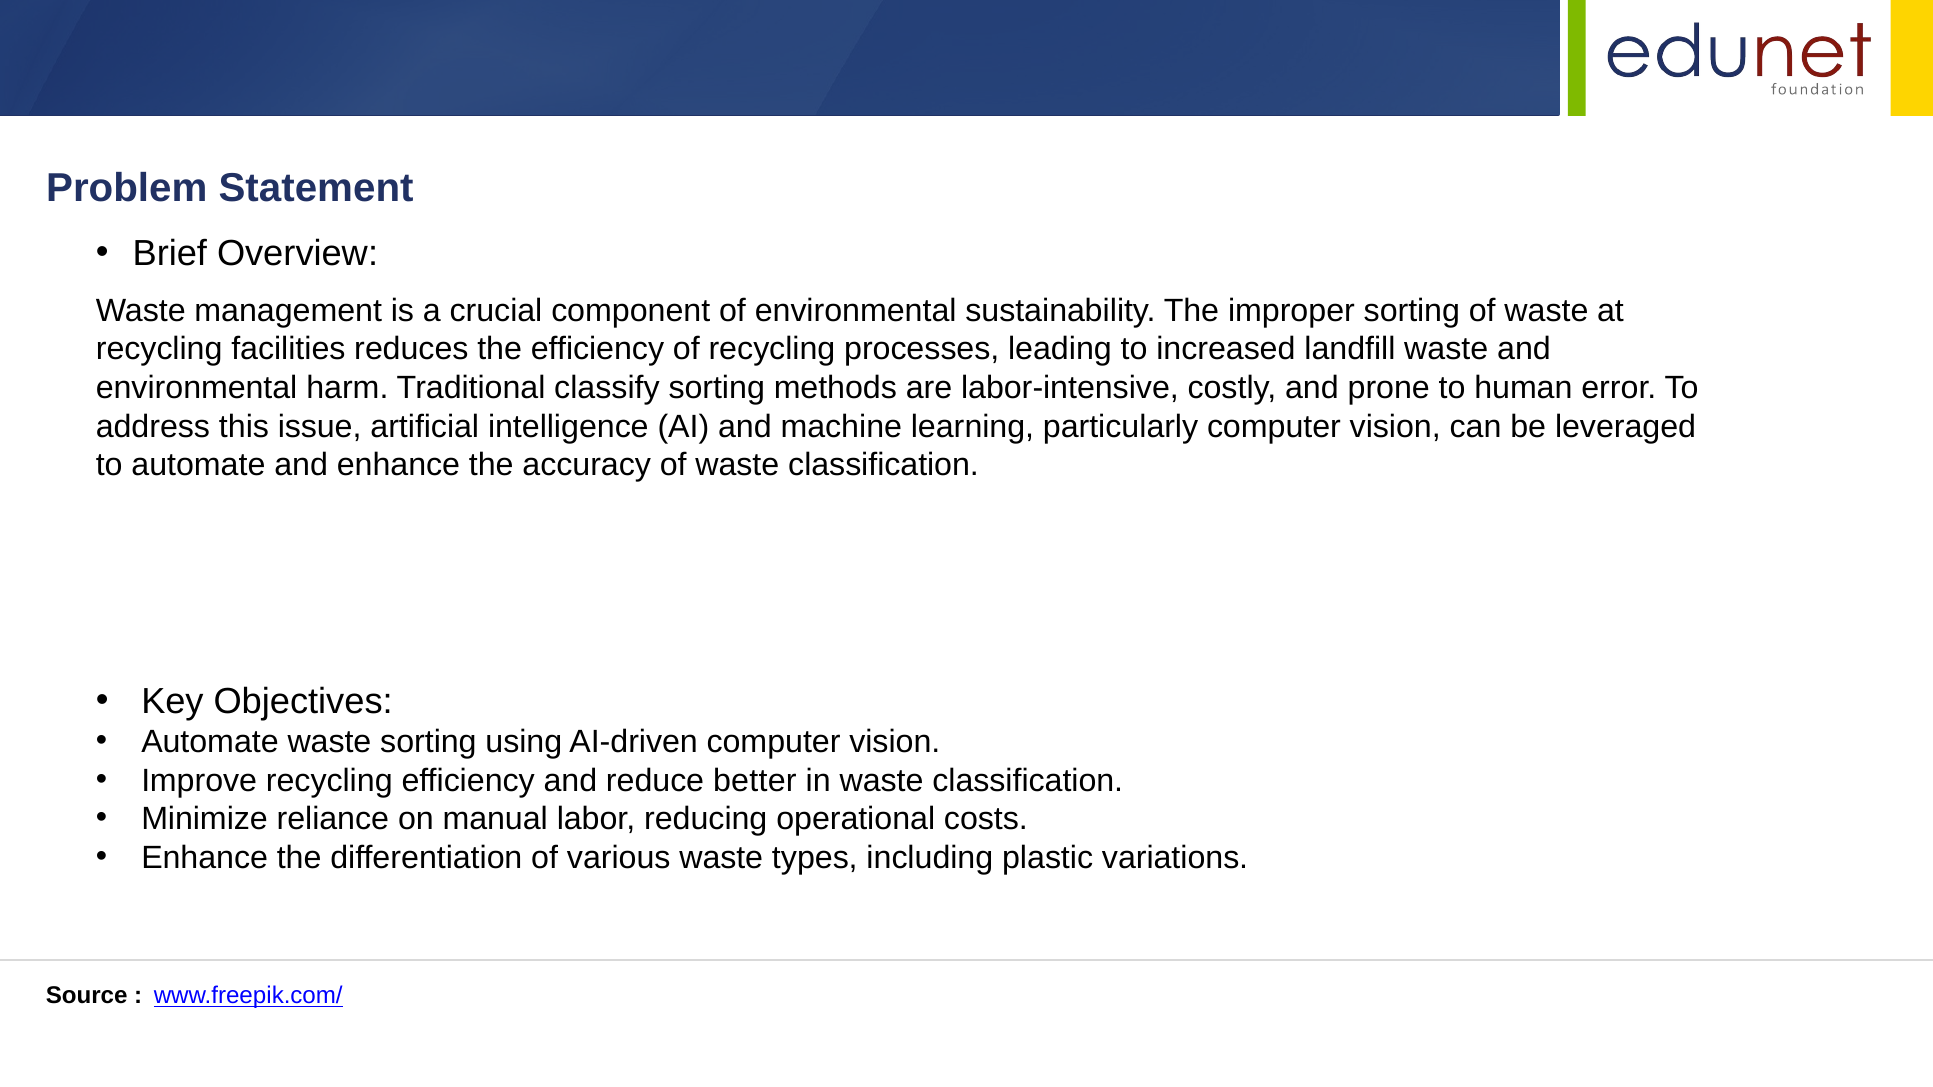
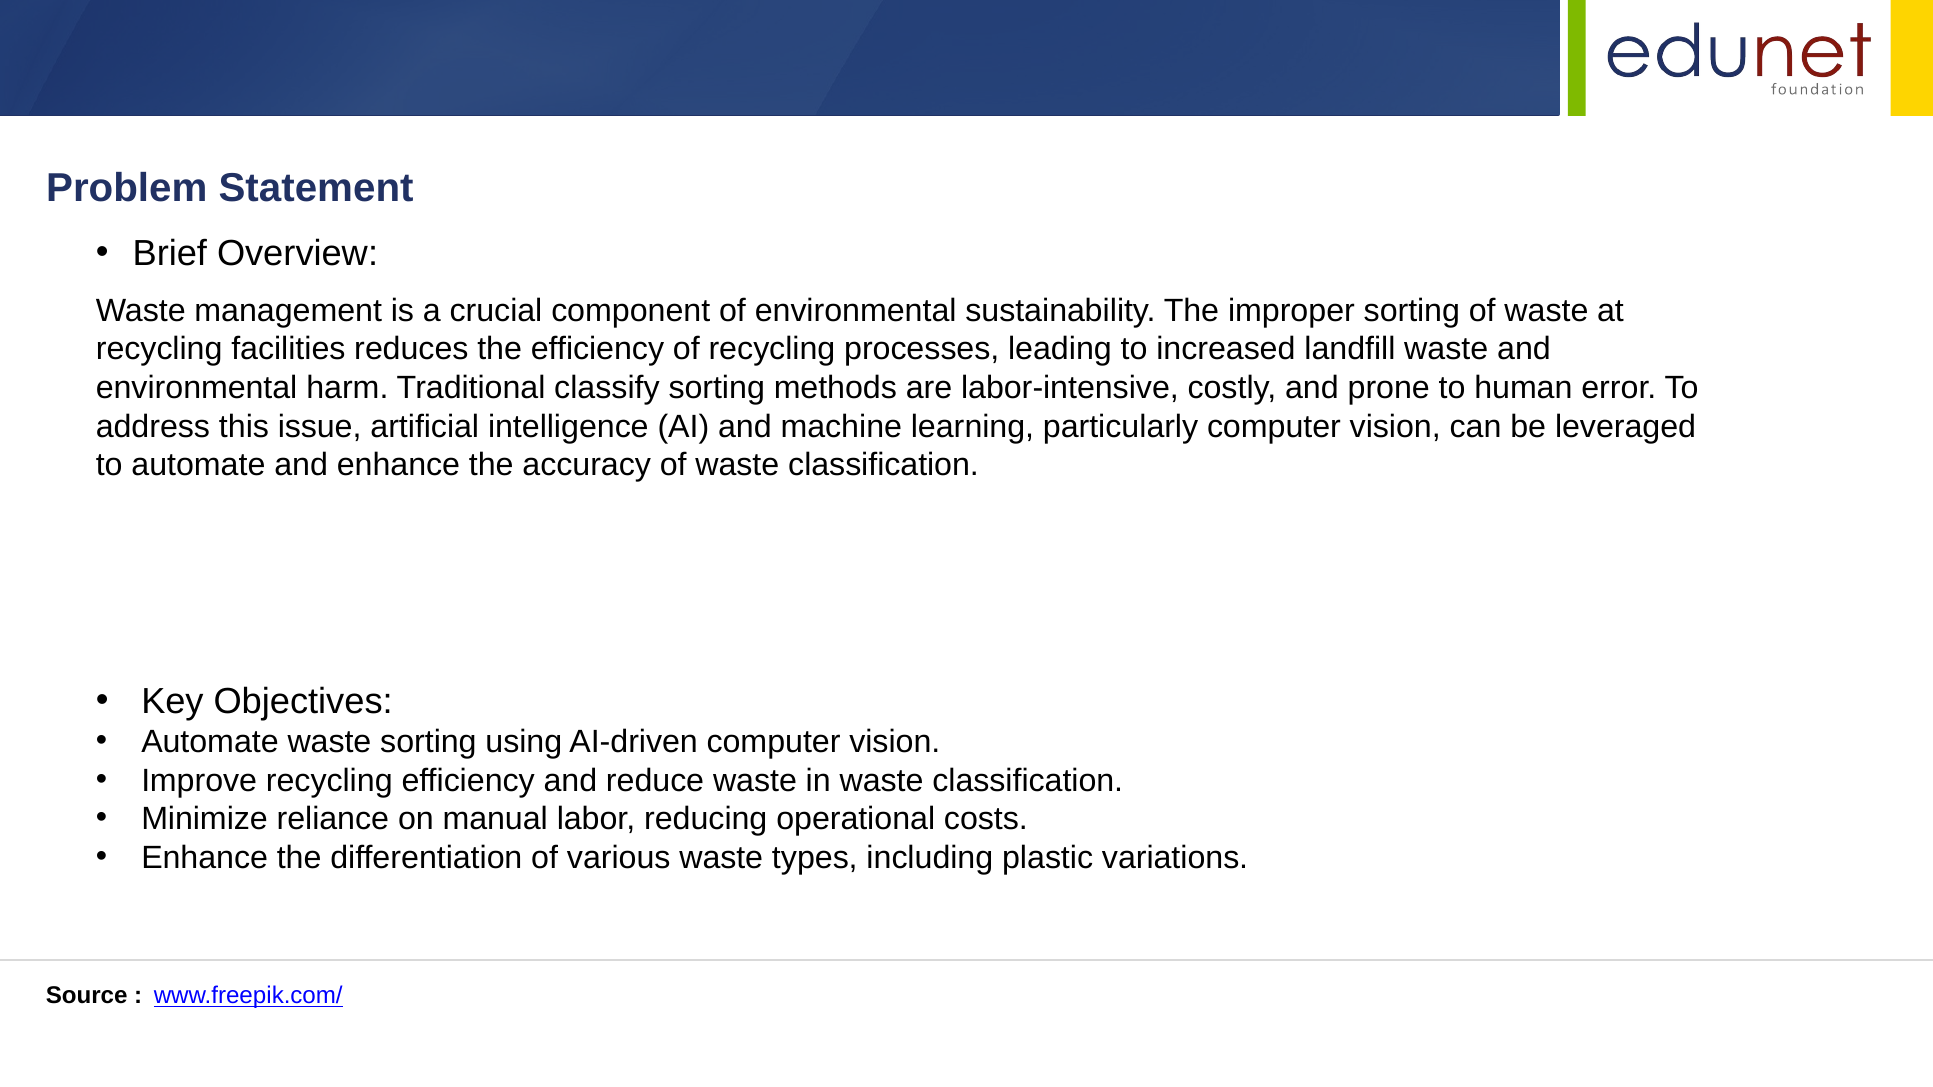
reduce better: better -> waste (755, 781)
